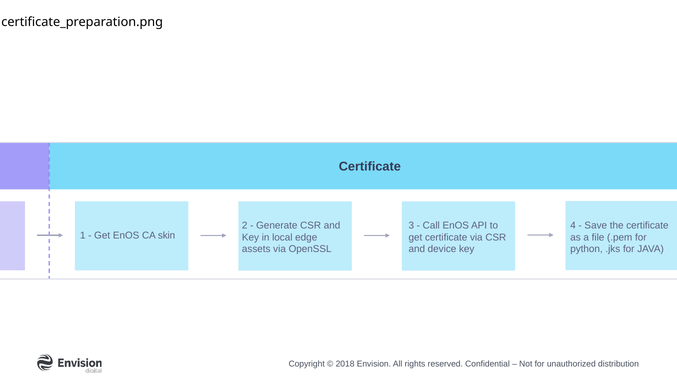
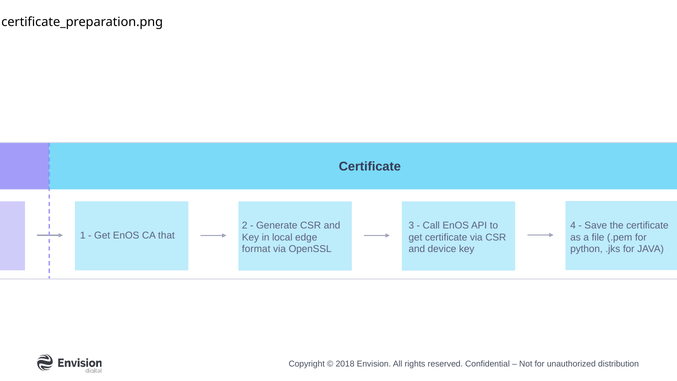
skin: skin -> that (166, 235)
assets: assets -> format (256, 249)
